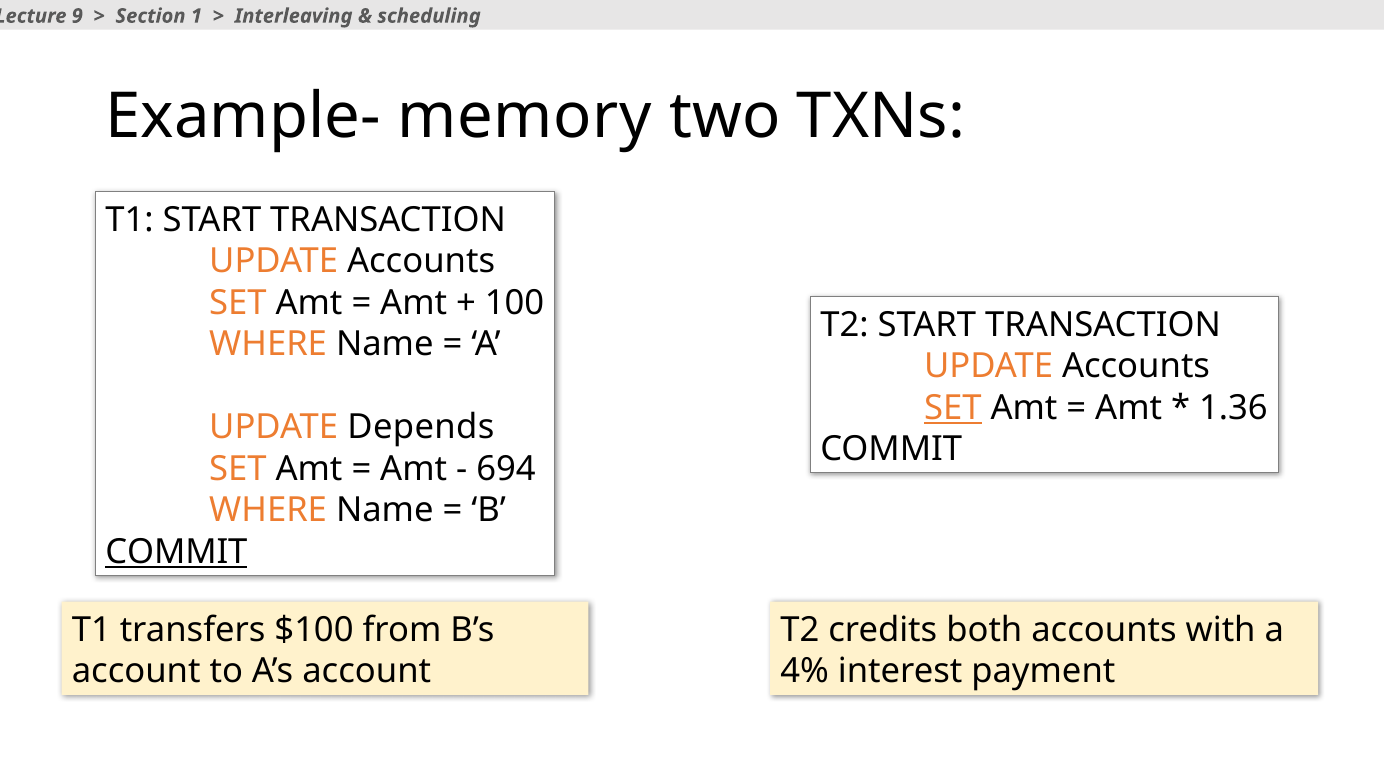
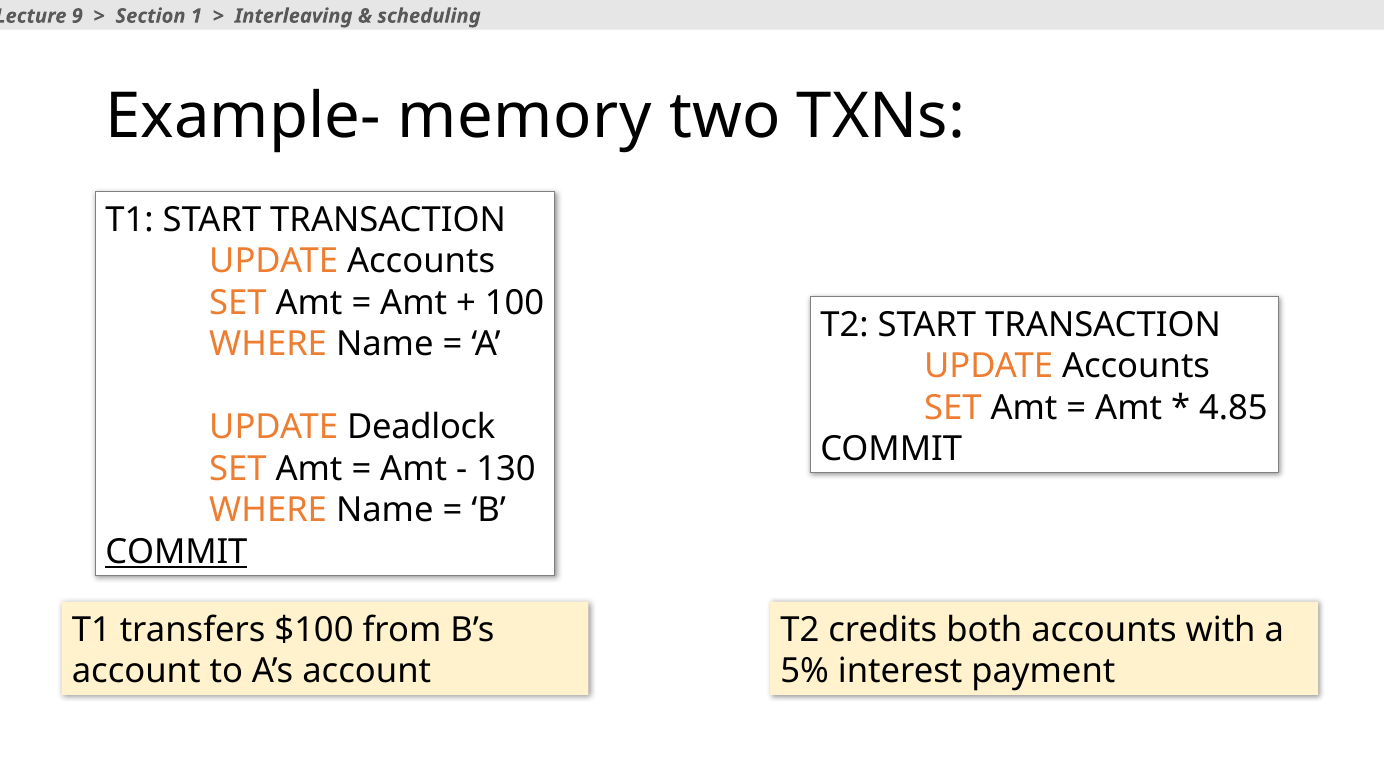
SET underline: present -> none (953, 408)
1.36: 1.36 -> 4.85 (1233, 408)
Depends: Depends -> Deadlock (421, 428)
694: 694 -> 130 (506, 469)
4%: 4% -> 5% (805, 672)
